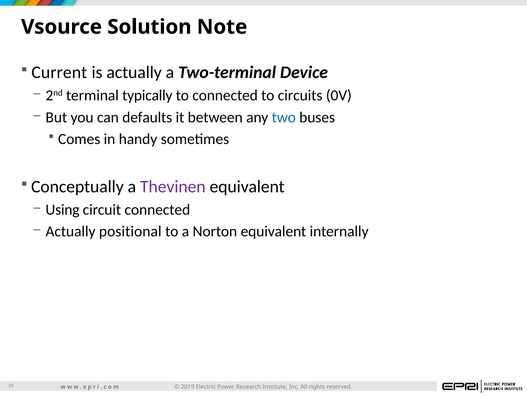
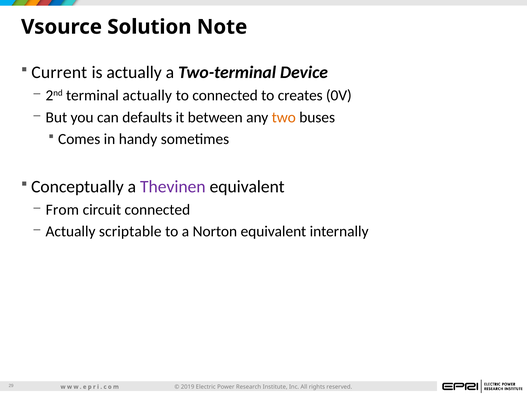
terminal typically: typically -> actually (147, 95)
circuits: circuits -> creates (300, 95)
two colour: blue -> orange (284, 117)
Using: Using -> From (62, 209)
positional: positional -> scriptable (130, 231)
